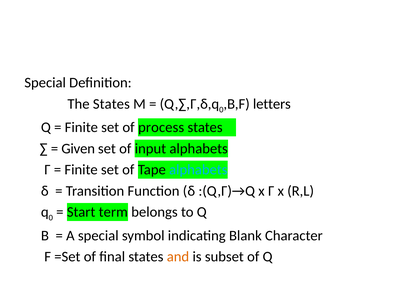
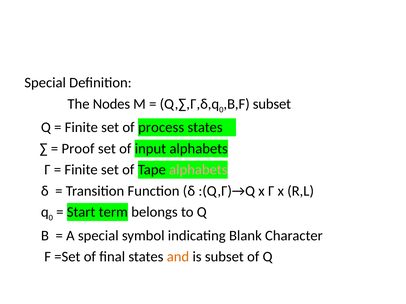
The States: States -> Nodes (111, 104)
letters: letters -> subset (272, 104)
Given: Given -> Proof (78, 149)
alphabets colour: light blue -> pink (198, 170)
